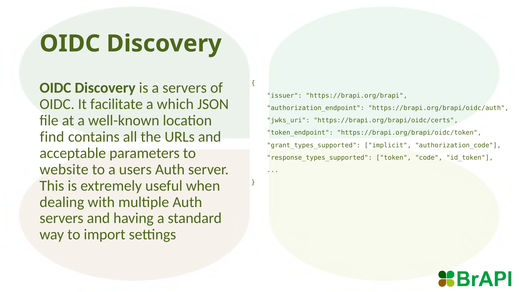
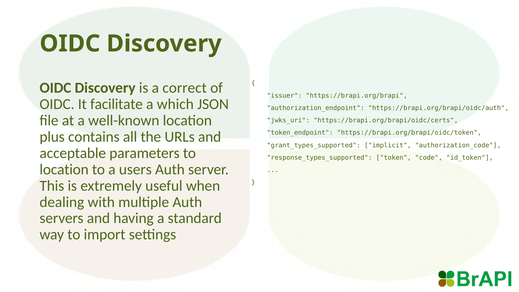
a servers: servers -> correct (185, 88)
find: find -> plus (52, 137)
website: website -> location (64, 169)
